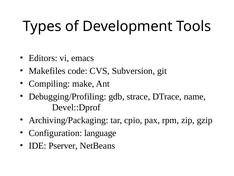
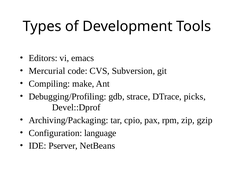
Makefiles: Makefiles -> Mercurial (47, 71)
name: name -> picks (195, 96)
